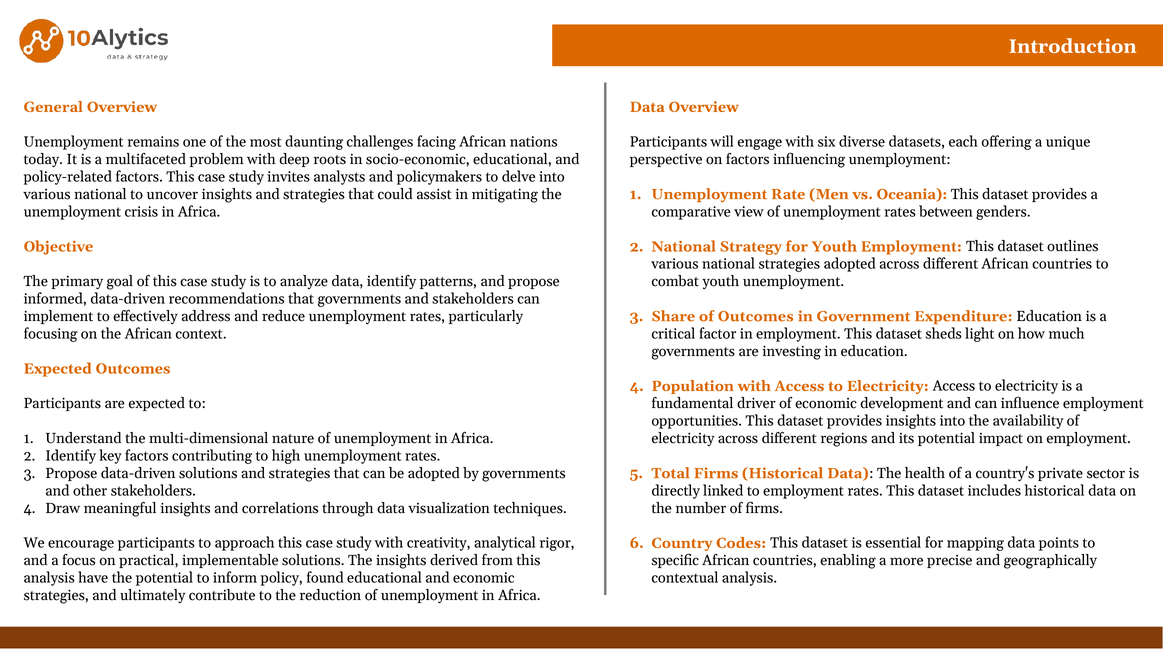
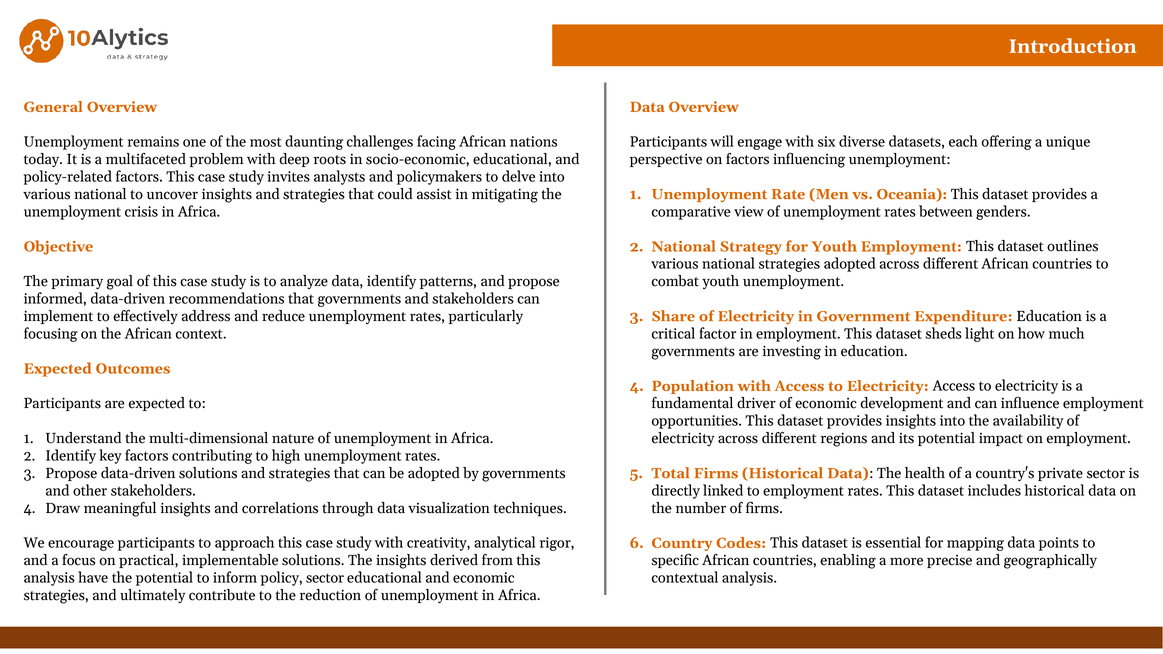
Share of Outcomes: Outcomes -> Electricity (756, 316)
policy found: found -> sector (325, 578)
